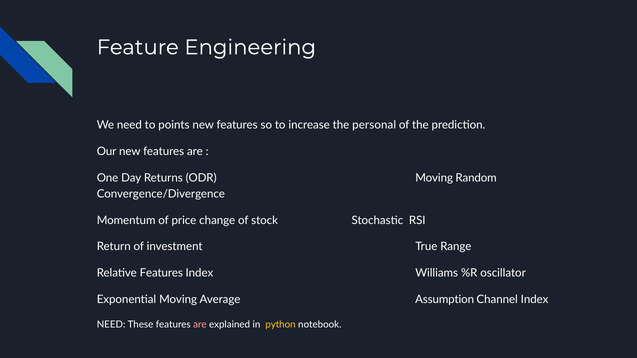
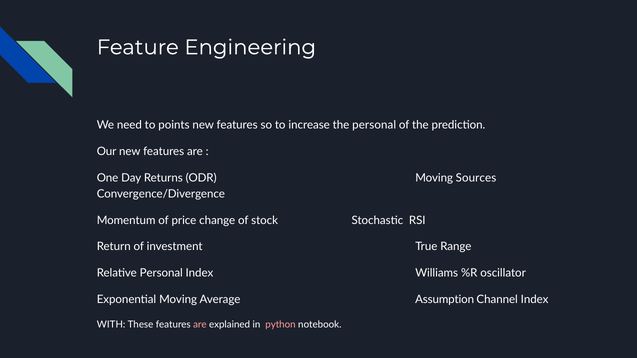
Random: Random -> Sources (476, 178)
Relative Features: Features -> Personal (161, 273)
NEED: NEED -> WITH (111, 325)
python colour: yellow -> pink (280, 325)
